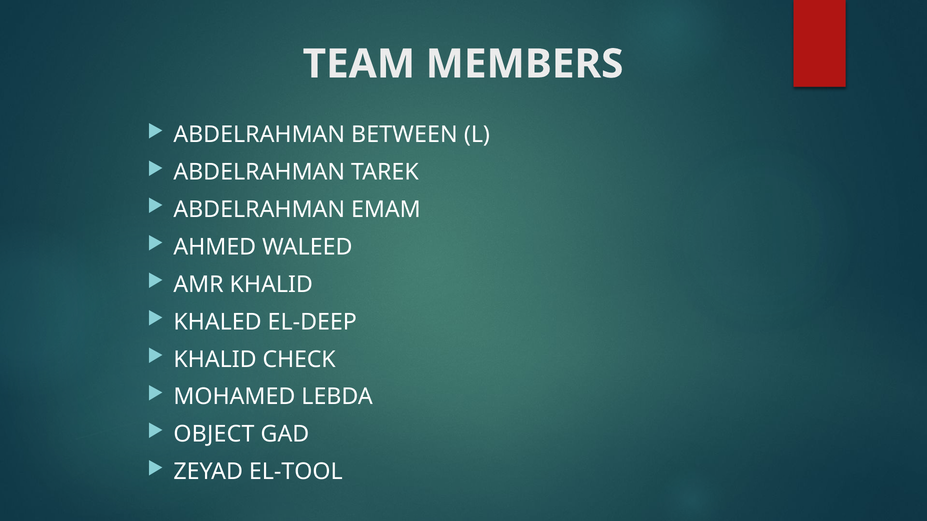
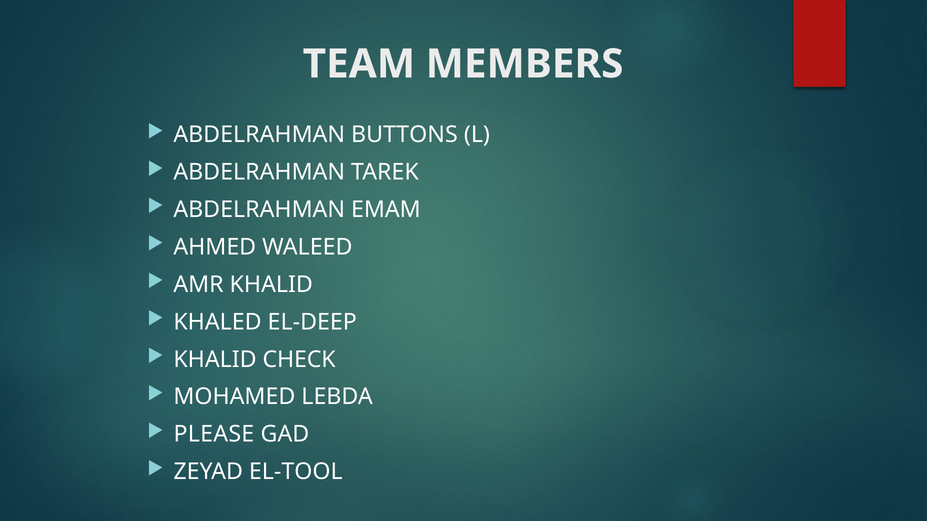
BETWEEN: BETWEEN -> BUTTONS (404, 135)
OBJECT: OBJECT -> PLEASE (214, 435)
